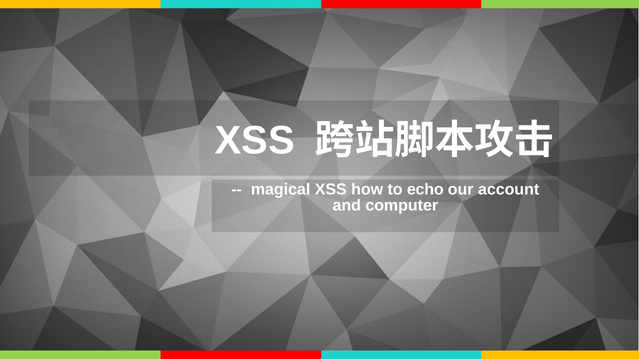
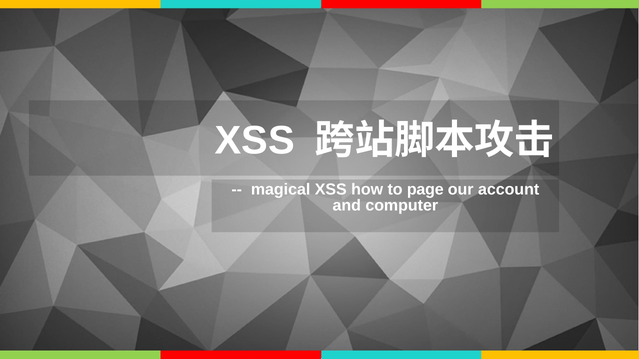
echo: echo -> page (425, 190)
